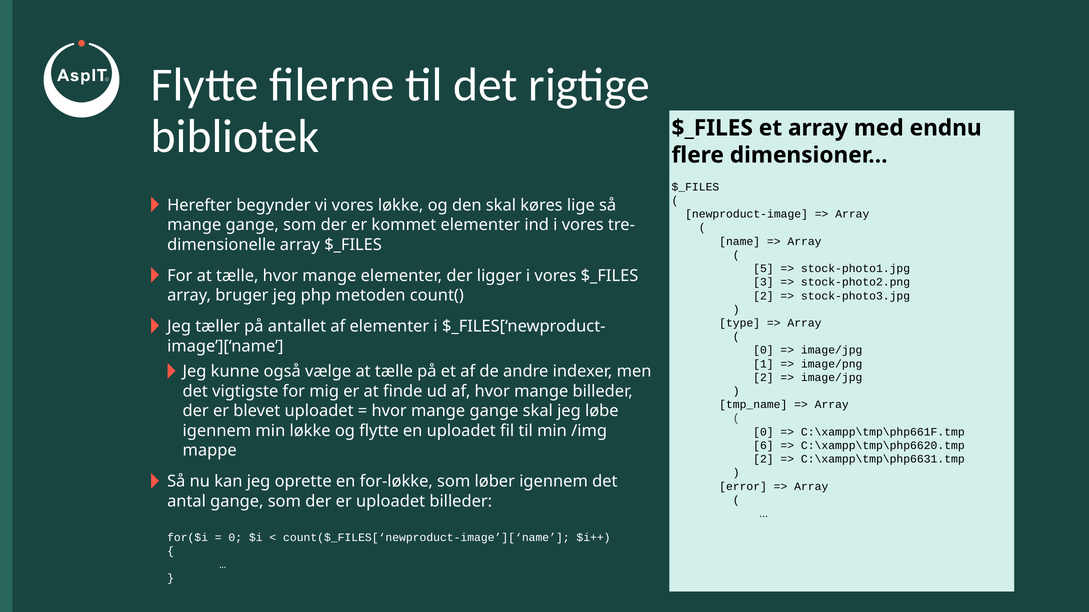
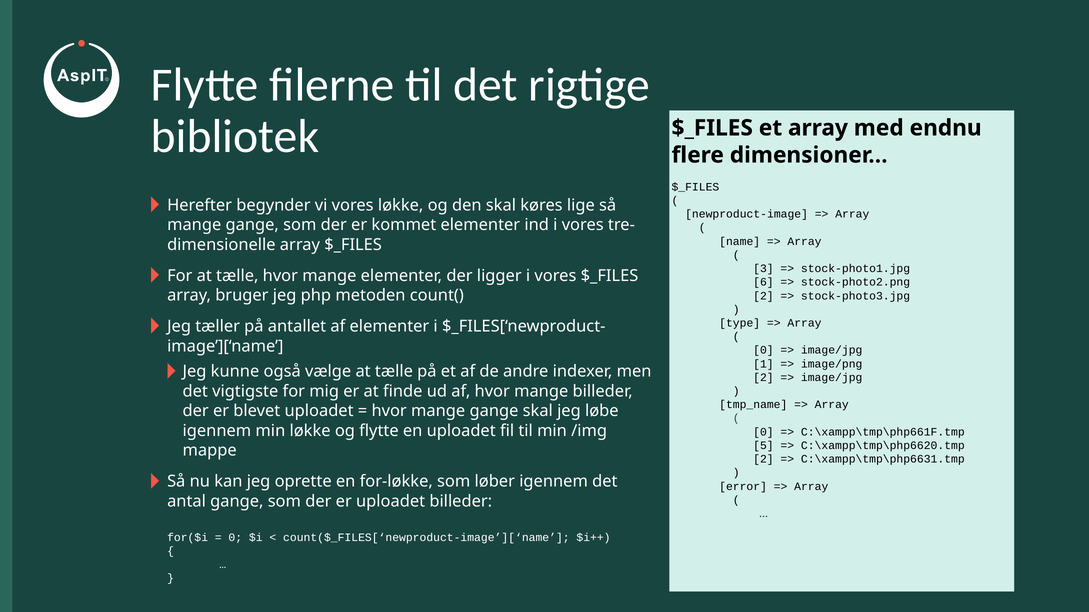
5: 5 -> 3 (763, 269)
3: 3 -> 6 (763, 282)
6: 6 -> 5 (763, 446)
